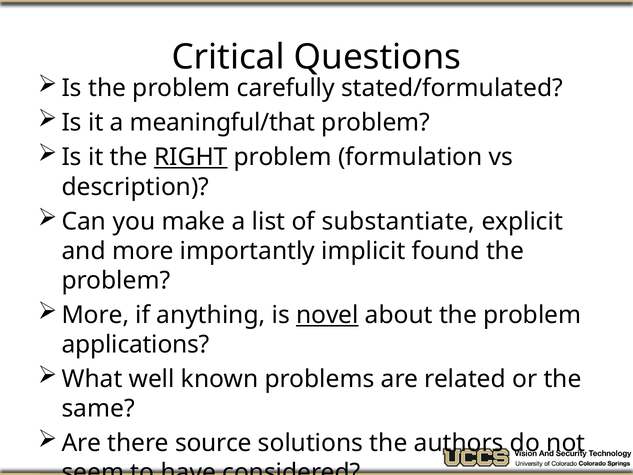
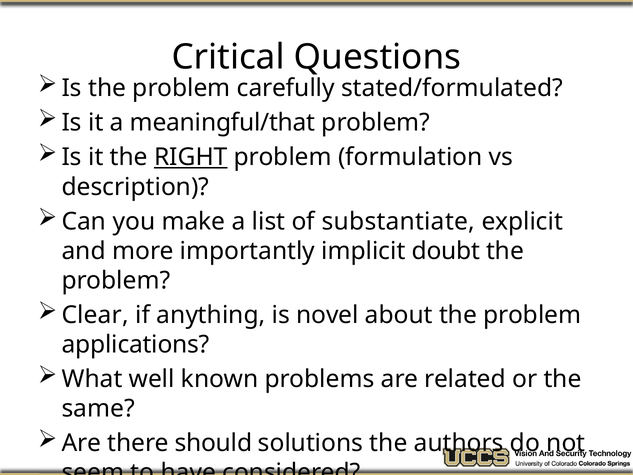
found: found -> doubt (446, 251)
More: More -> Clear (95, 315)
novel underline: present -> none (327, 315)
source: source -> should (213, 443)
